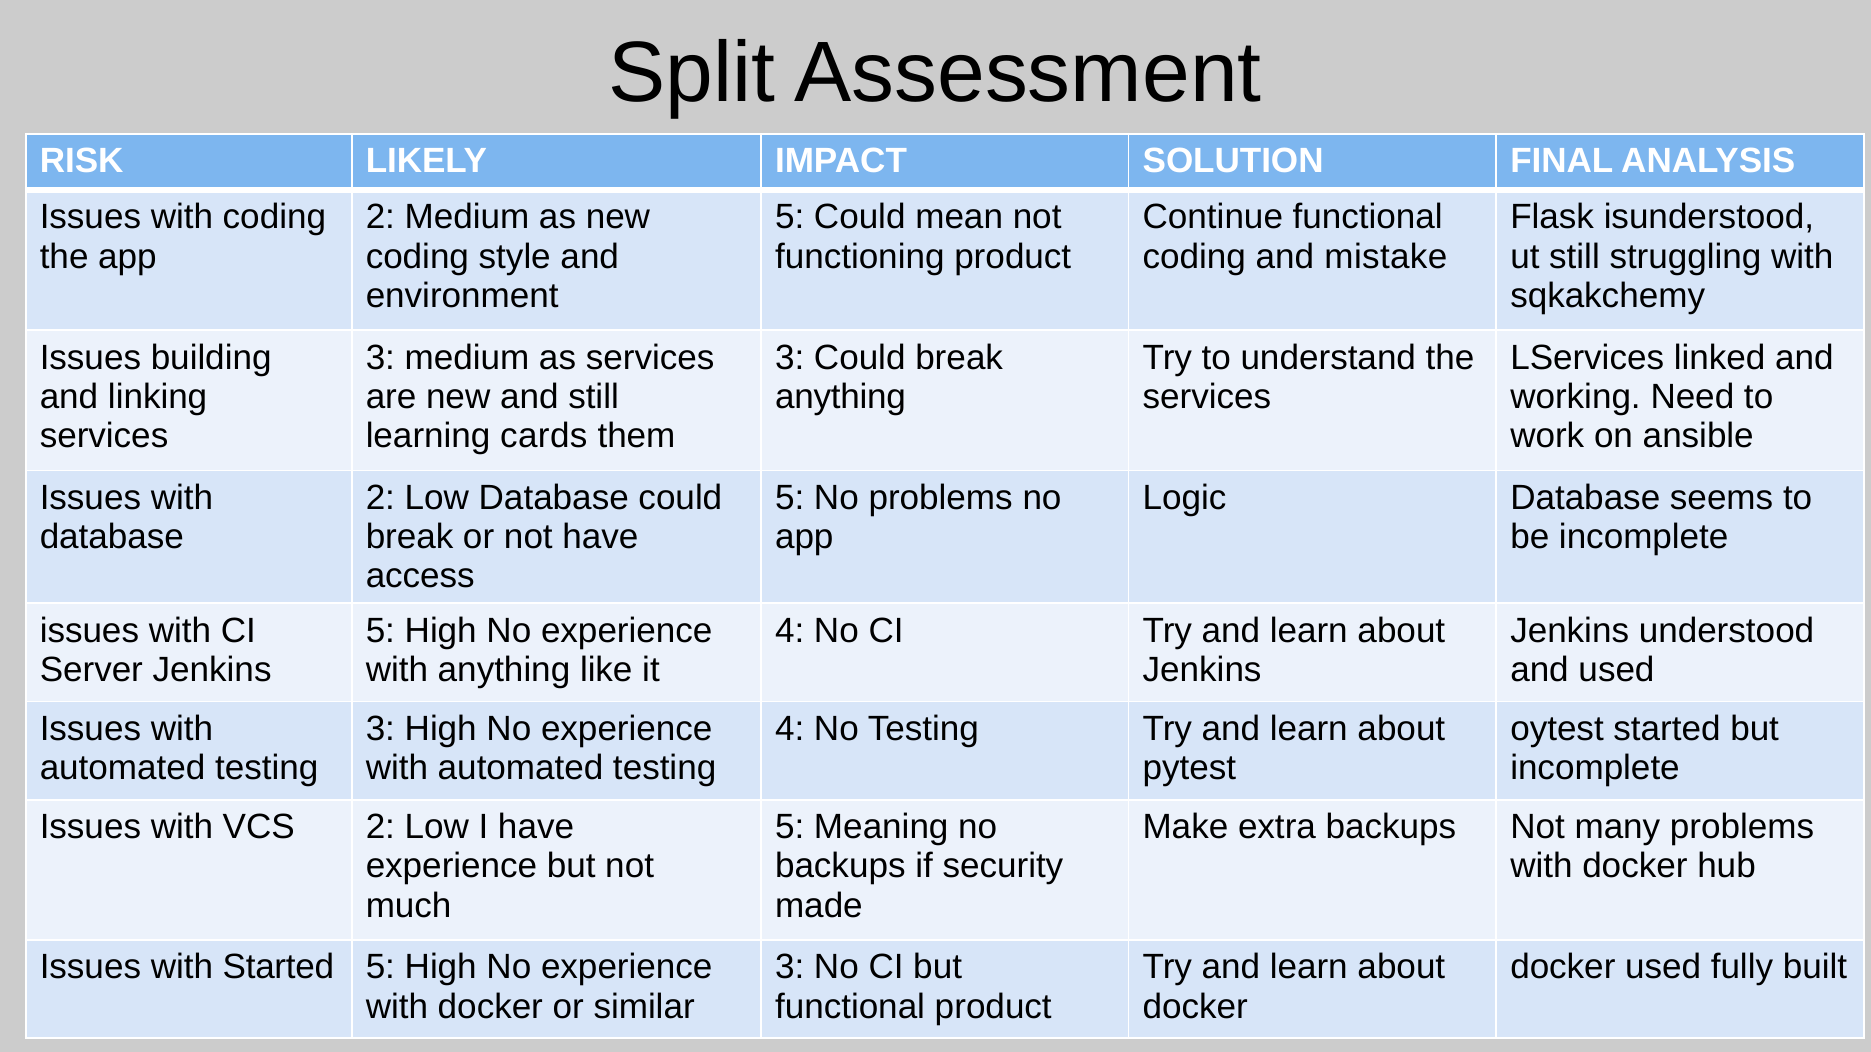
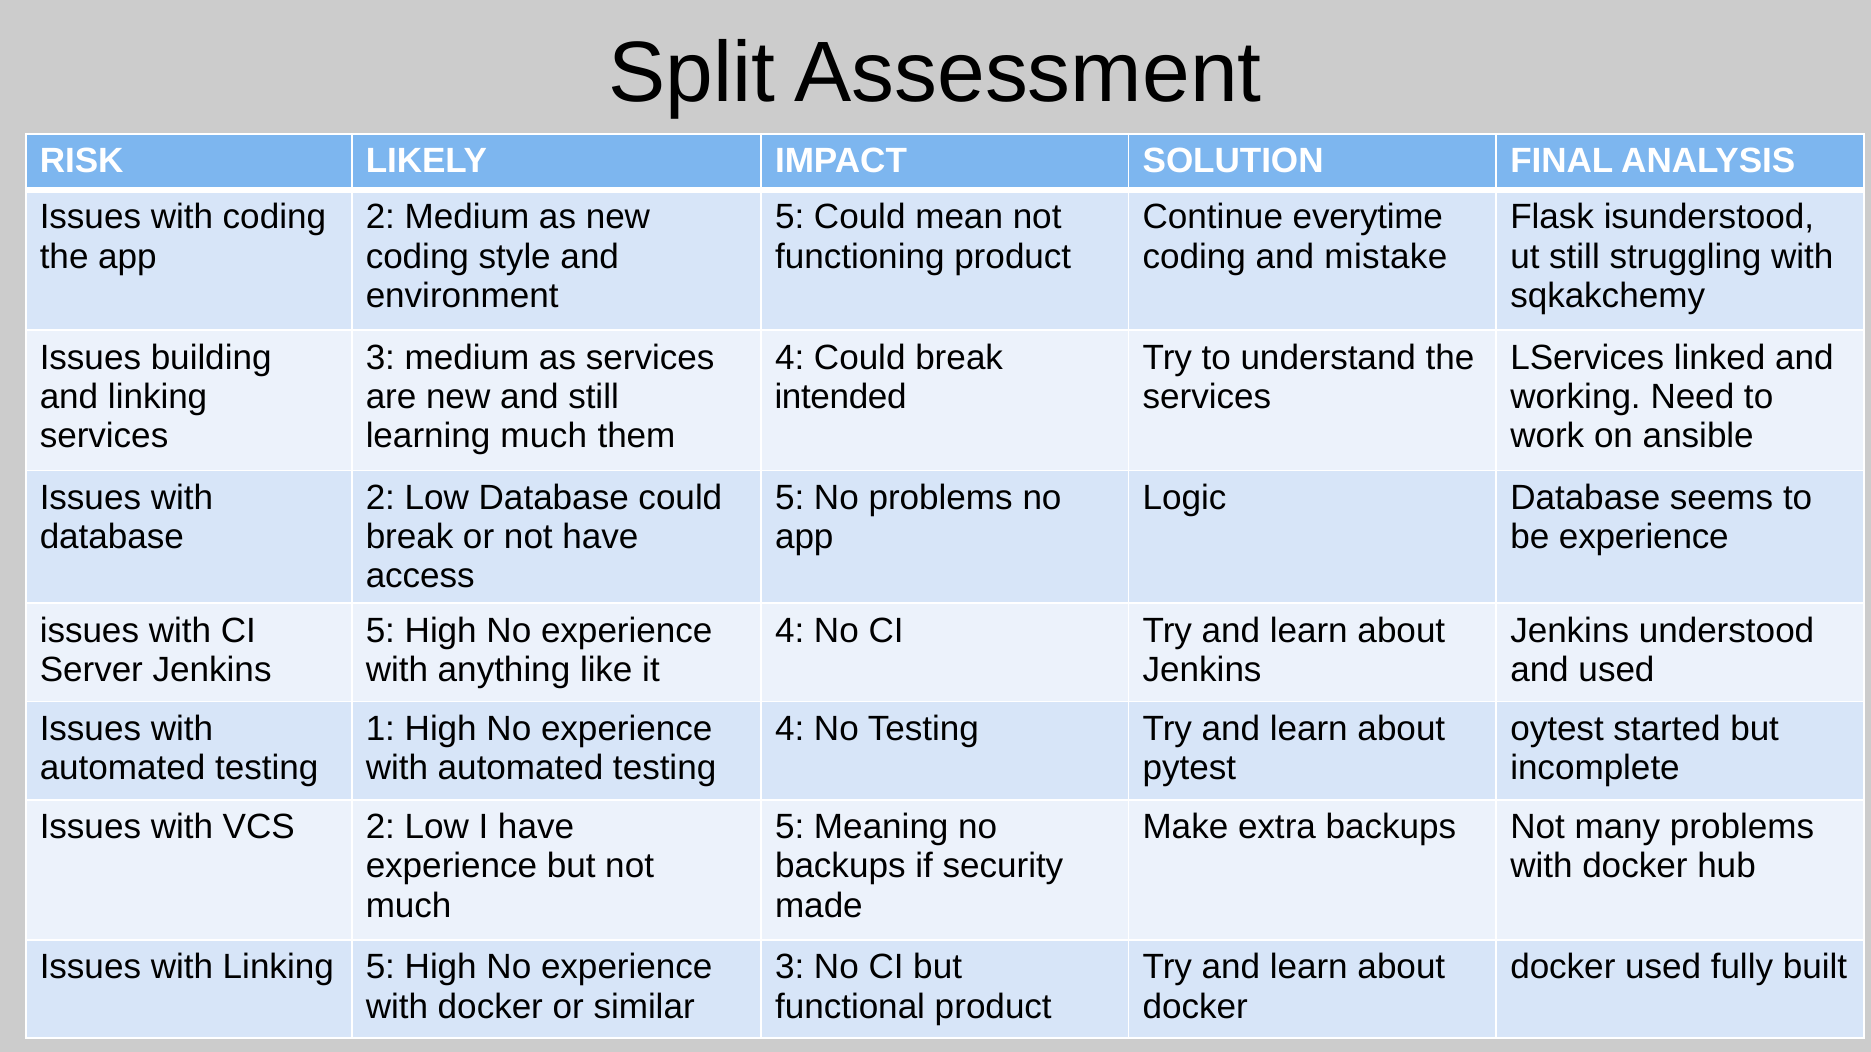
Continue functional: functional -> everytime (1368, 217)
3: 3 -> 4 (790, 358)
anything: anything -> intended (841, 397)
learning cards: cards -> much (544, 436)
be incomplete: incomplete -> experience (1644, 537)
3: 3 -> 1 (380, 729)
with Started: Started -> Linking (278, 968)
